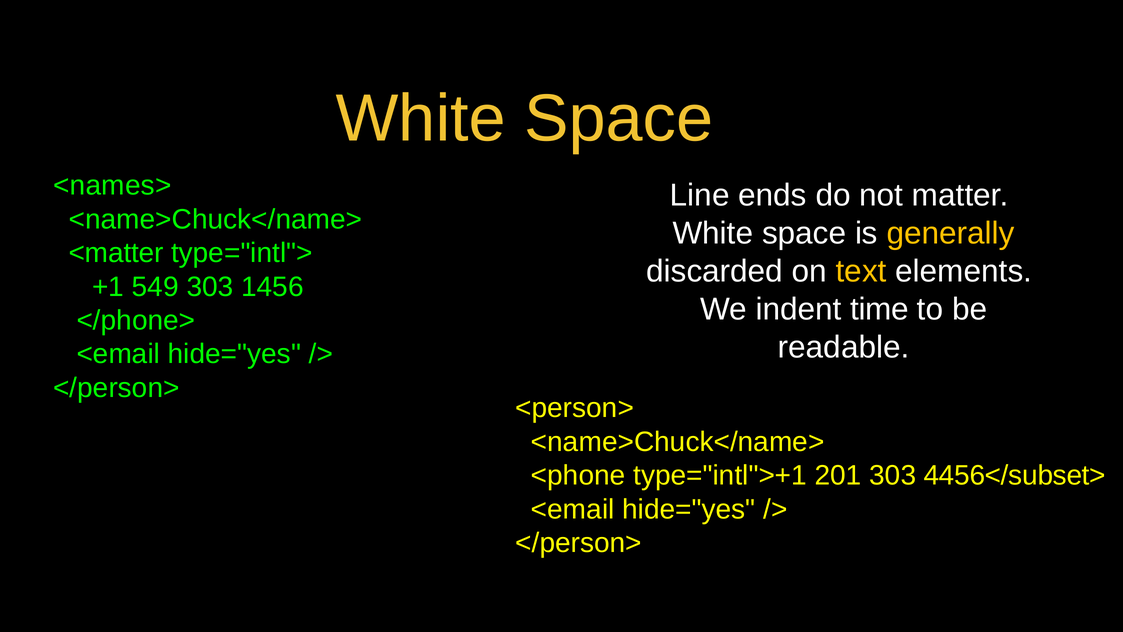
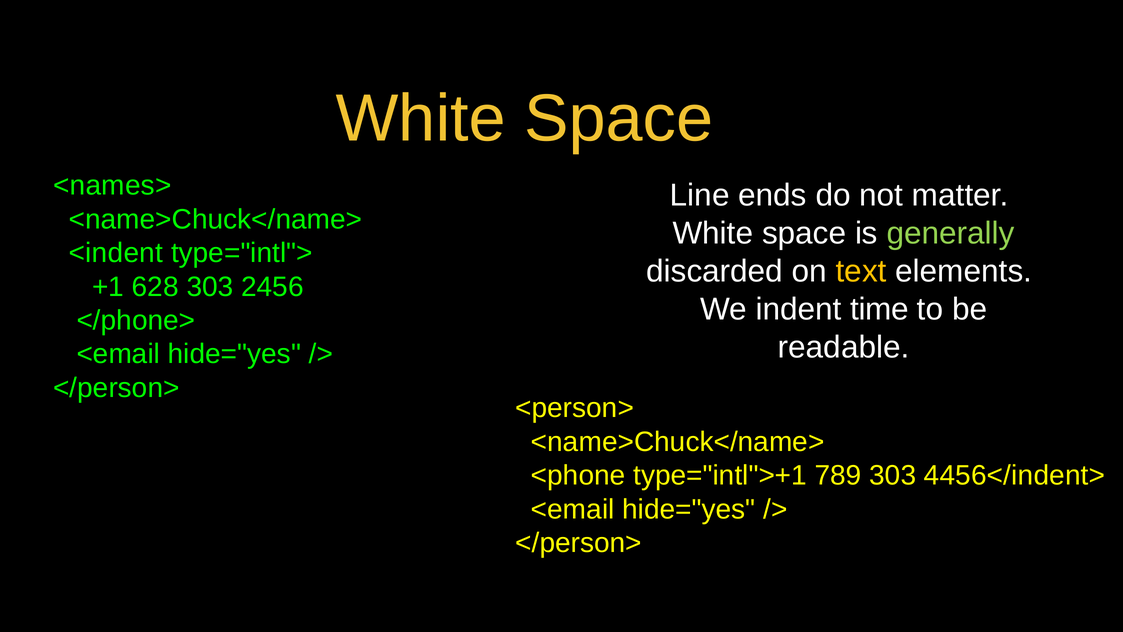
generally colour: yellow -> light green (951, 233)
<matter: <matter -> <indent (116, 253)
549: 549 -> 628 (155, 287)
1456: 1456 -> 2456 (272, 287)
201: 201 -> 789 (838, 475)
4456</subset>: 4456</subset> -> 4456</indent> (1015, 475)
